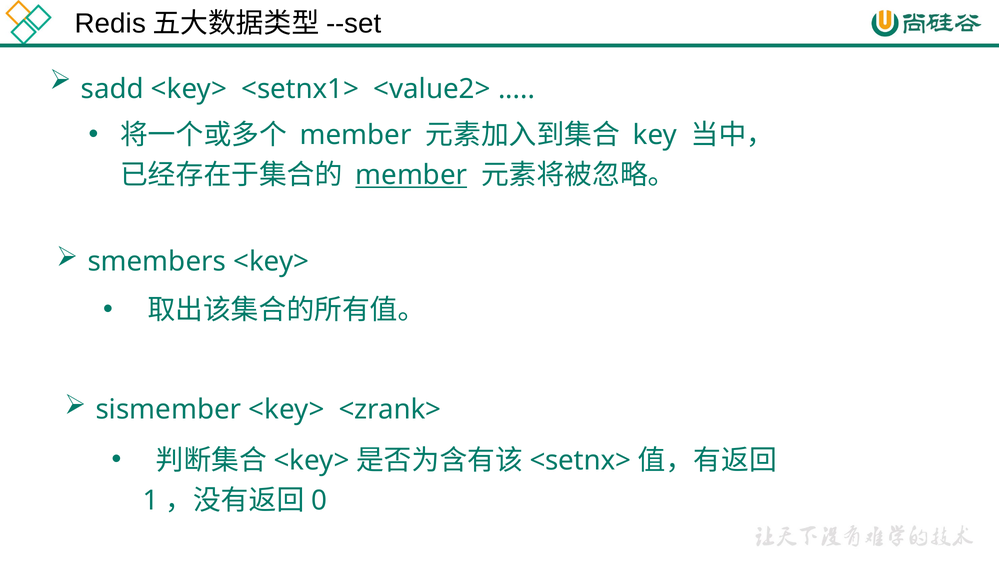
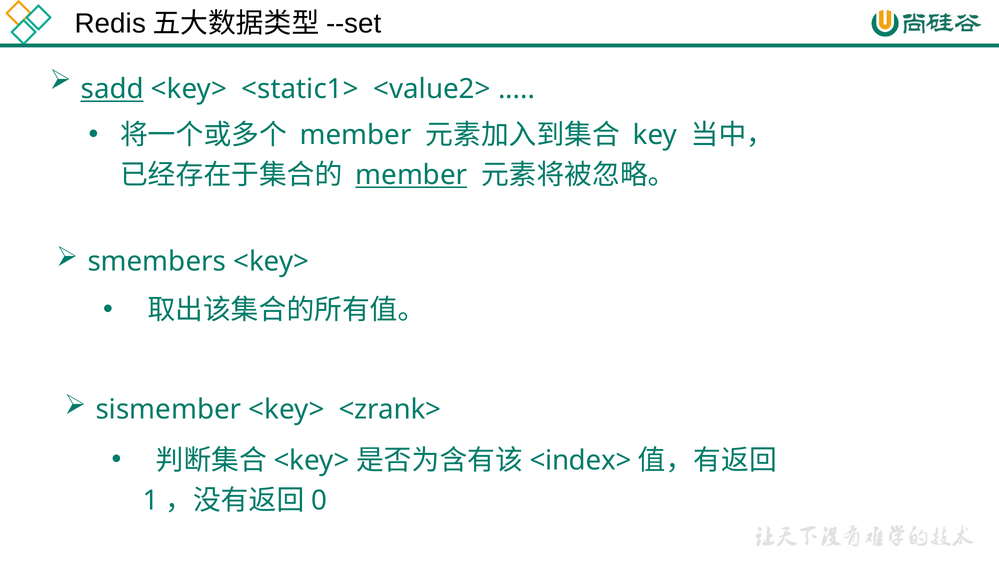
sadd underline: none -> present (112, 89)
<setnx1>: <setnx1> -> <static1> (300, 89)
<setnx>: <setnx> -> <index> (580, 460)
